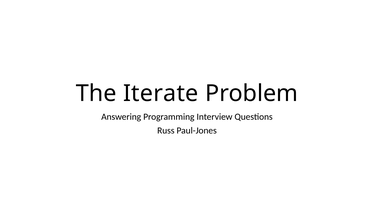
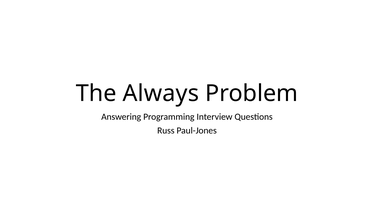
Iterate: Iterate -> Always (161, 93)
